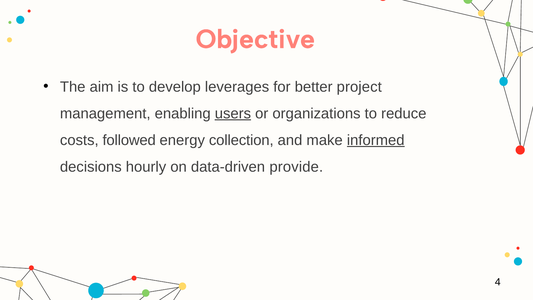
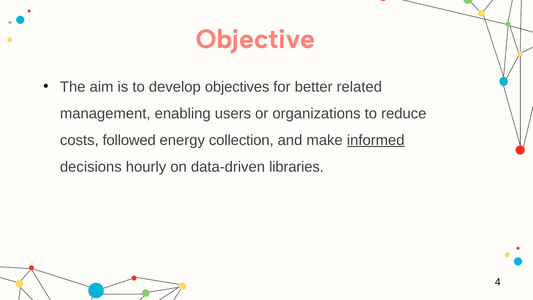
leverages: leverages -> objectives (237, 87)
project: project -> related (359, 87)
users underline: present -> none (233, 113)
provide: provide -> libraries (296, 167)
